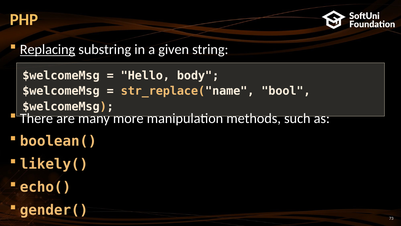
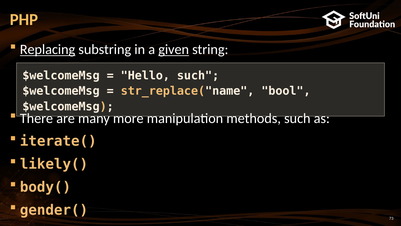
given underline: none -> present (174, 49)
Hello body: body -> such (198, 75)
boolean(: boolean( -> iterate( (58, 141)
echo(: echo( -> body( (45, 187)
